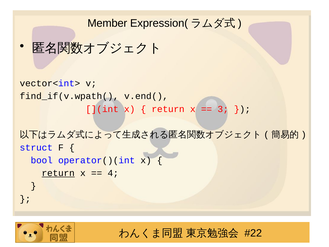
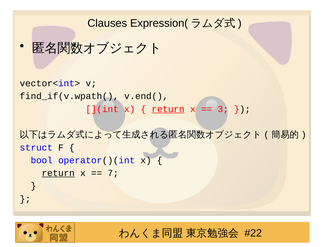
Member: Member -> Clauses (107, 23)
return underline: none -> present (168, 109)
4: 4 -> 7 (113, 173)
